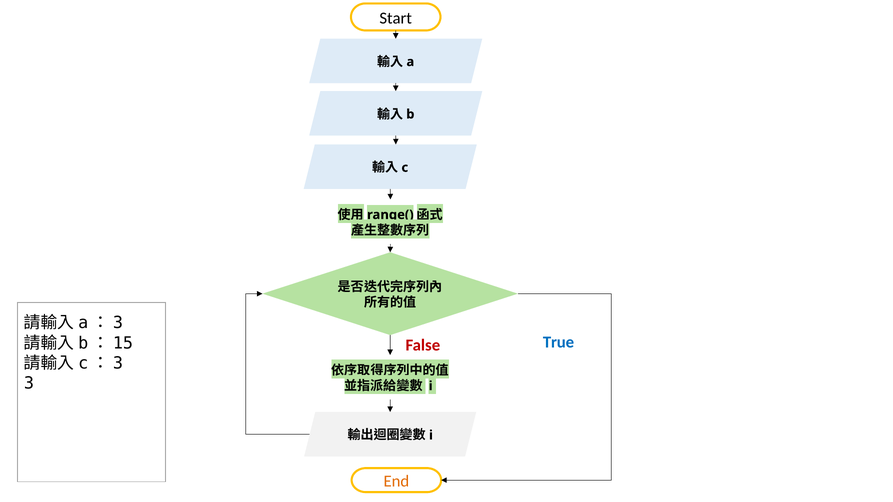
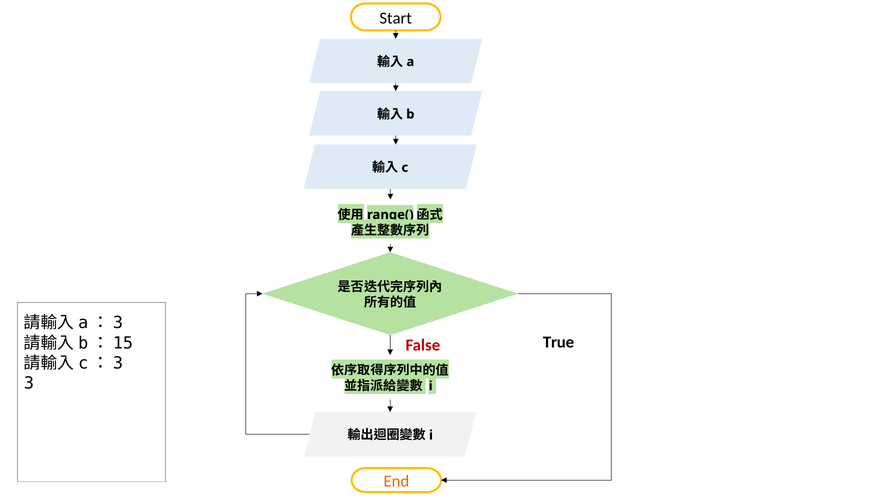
True colour: blue -> black (558, 343)
